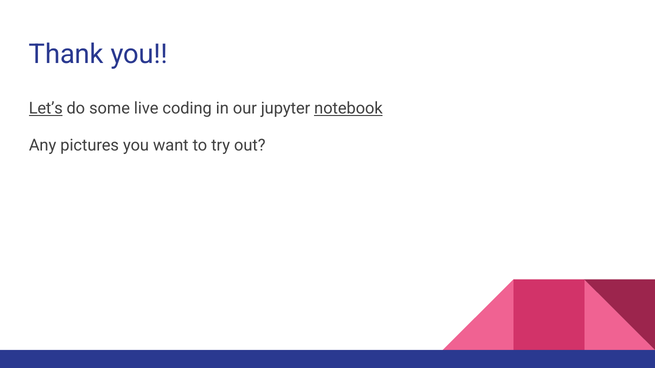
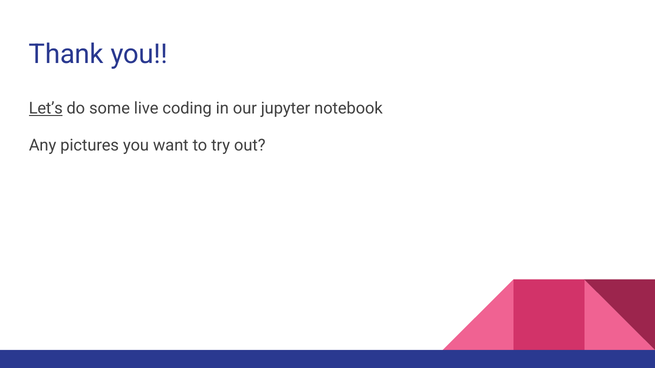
notebook underline: present -> none (348, 109)
